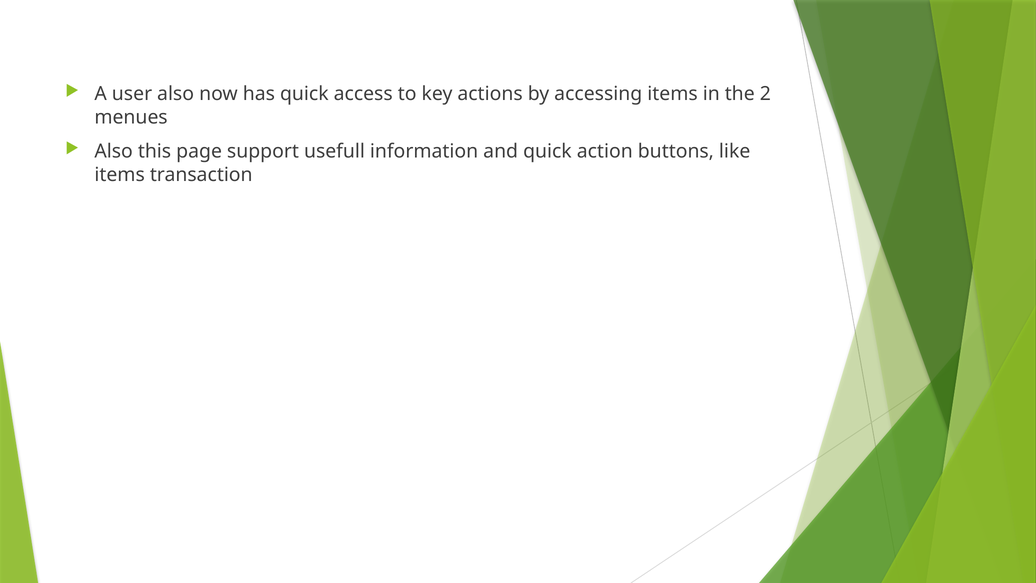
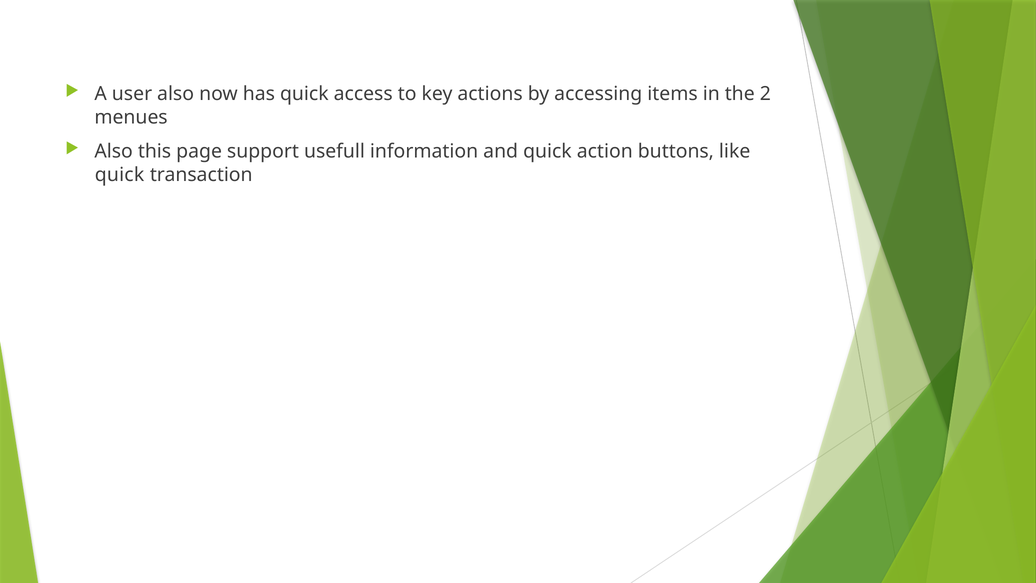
items: items -> quick (120, 175)
